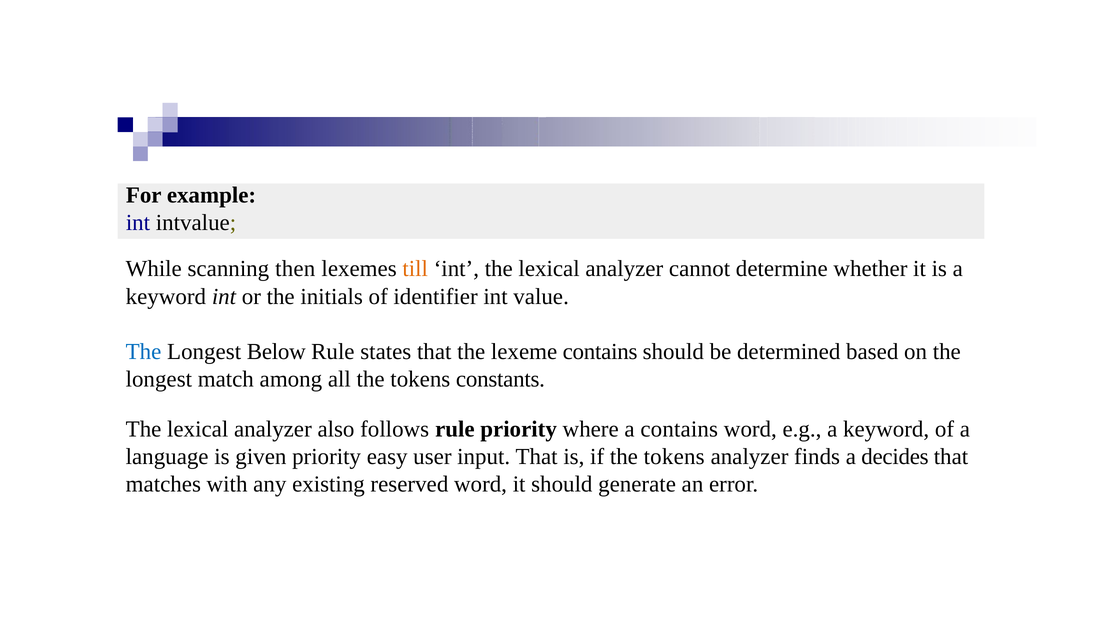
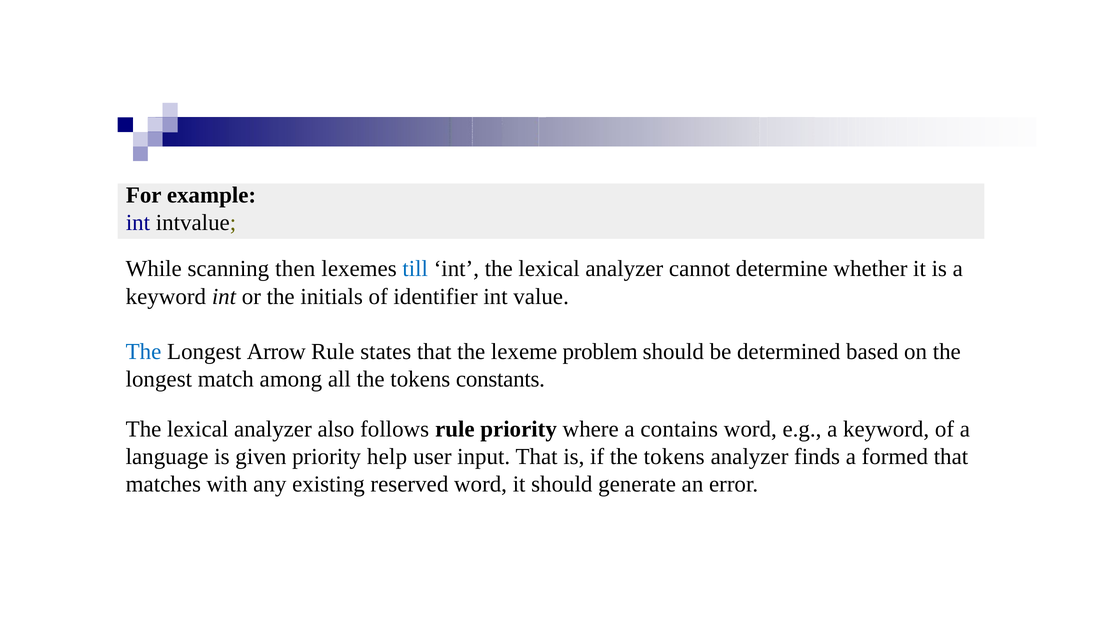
till colour: orange -> blue (415, 269)
Below: Below -> Arrow (276, 352)
lexeme contains: contains -> problem (600, 352)
easy: easy -> help (387, 457)
decides: decides -> formed (895, 457)
